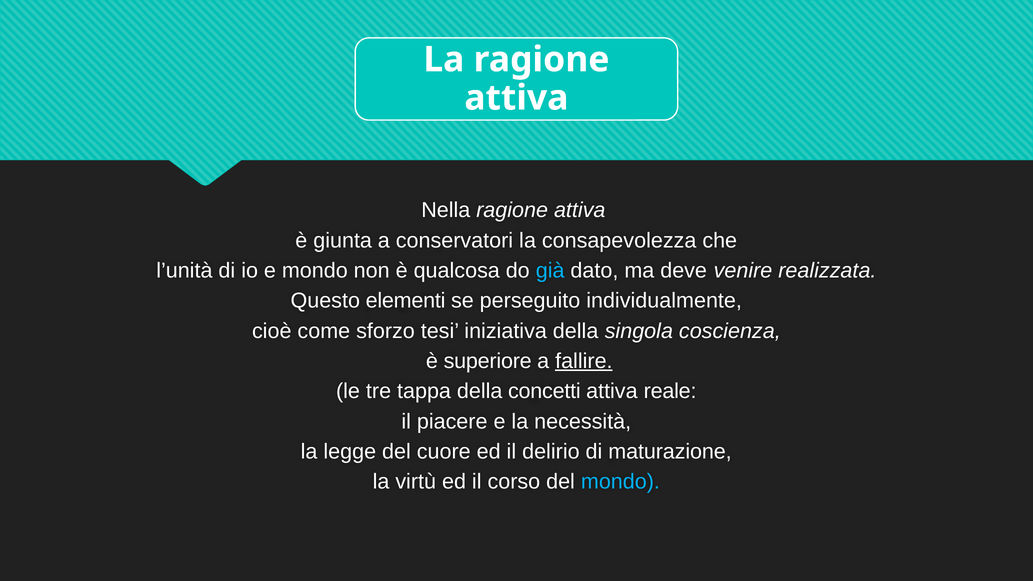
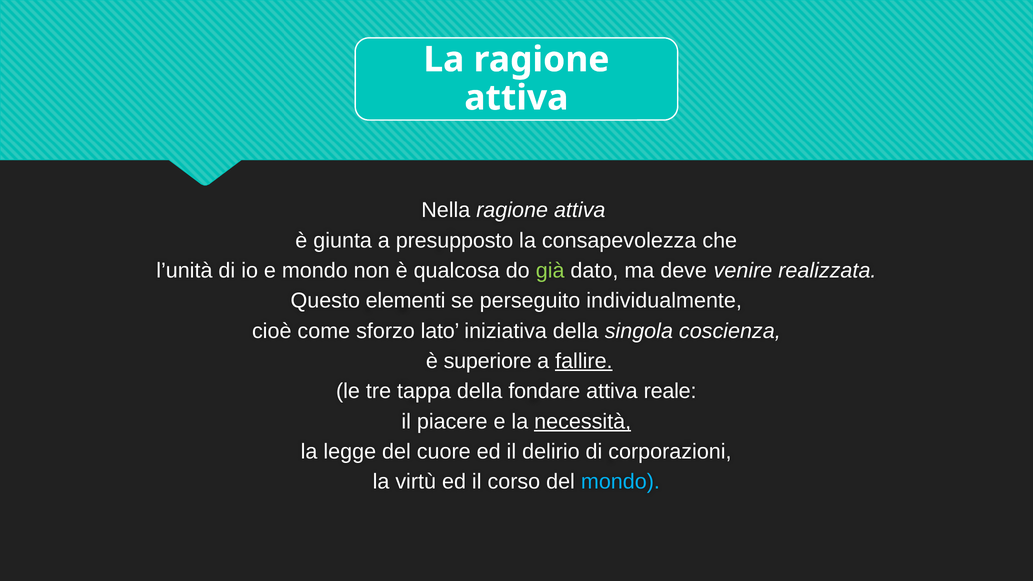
conservatori: conservatori -> presupposto (455, 240)
già colour: light blue -> light green (550, 271)
tesi: tesi -> lato (440, 331)
concetti: concetti -> fondare (544, 391)
necessità underline: none -> present (583, 421)
maturazione: maturazione -> corporazioni (670, 452)
